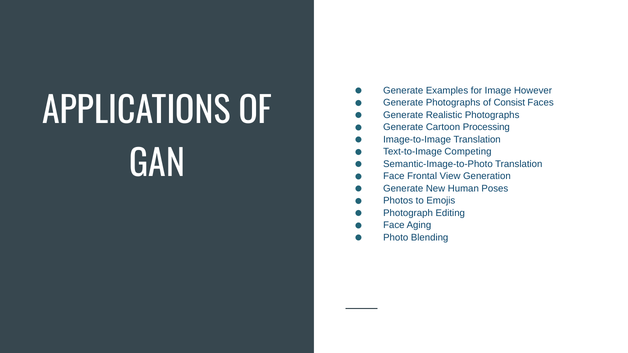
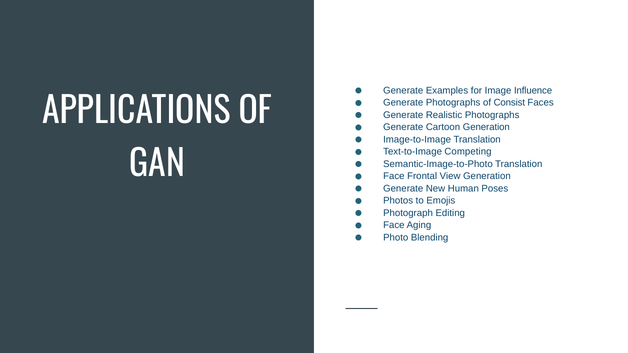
However: However -> Influence (533, 90)
Cartoon Processing: Processing -> Generation (486, 127)
